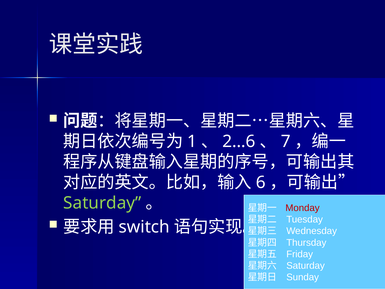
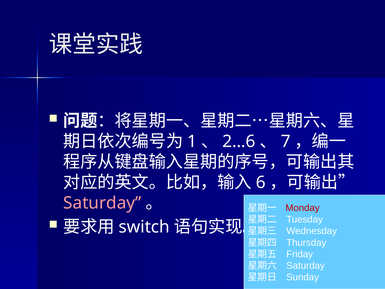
Saturday colour: light green -> pink (102, 203)
